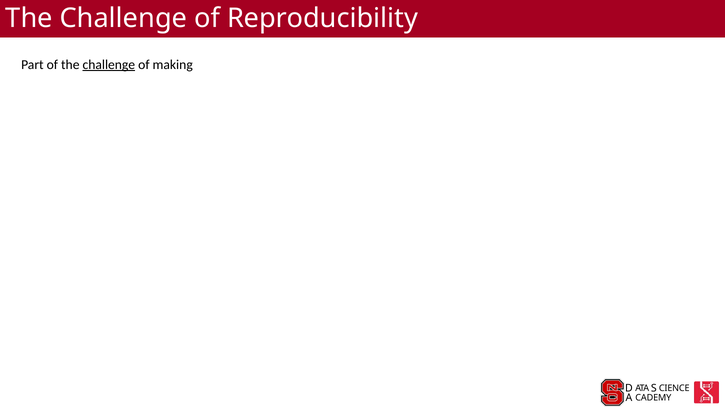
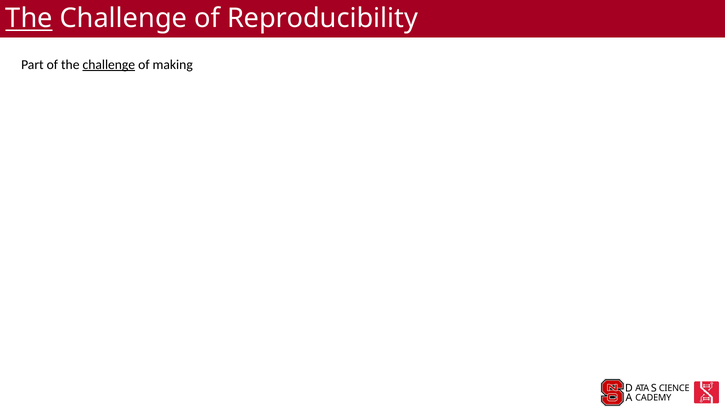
The underline: none -> present (29, 19)
